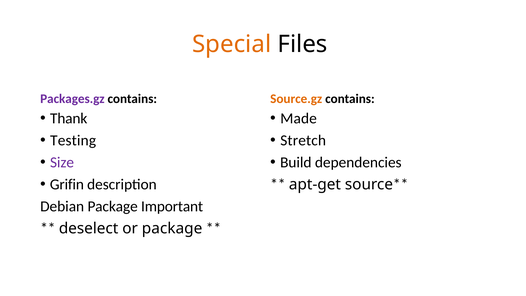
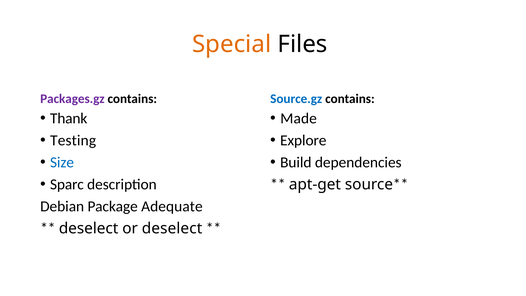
Source.gz colour: orange -> blue (296, 99)
Stretch: Stretch -> Explore (303, 140)
Size colour: purple -> blue (62, 162)
Grifin: Grifin -> Sparc (67, 184)
Important: Important -> Adequate (172, 206)
or package: package -> deselect (172, 228)
